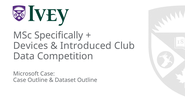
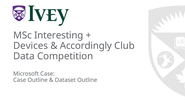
Specifically: Specifically -> Interesting (59, 35)
Introduced: Introduced -> Accordingly (86, 46)
